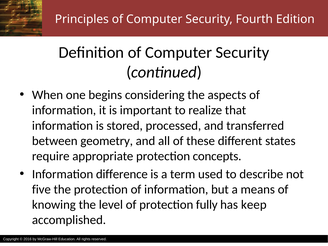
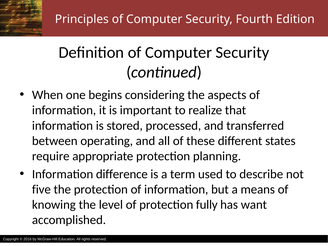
geometry: geometry -> operating (107, 141)
concepts: concepts -> planning (217, 156)
keep: keep -> want (254, 205)
